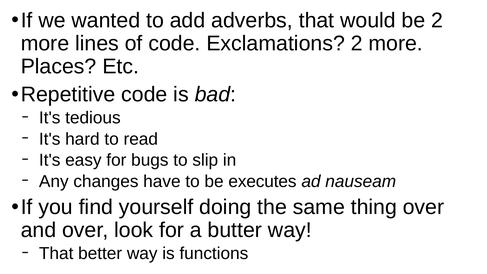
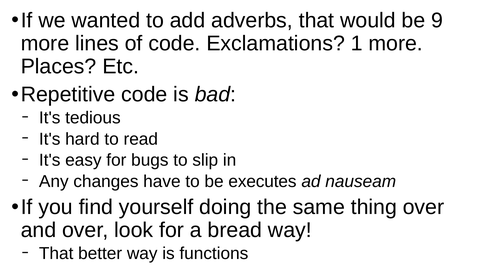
be 2: 2 -> 9 (437, 20)
Exclamations 2: 2 -> 1 (357, 43)
butter: butter -> bread (235, 230)
